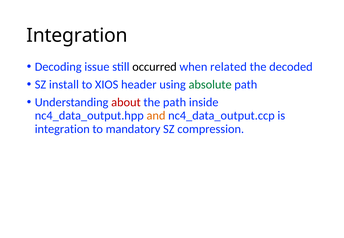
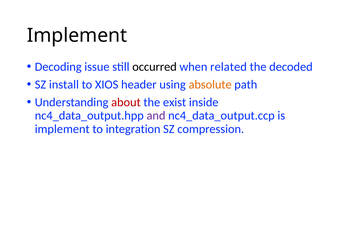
Integration: Integration -> Implement (77, 36)
absolute colour: green -> orange (210, 85)
the path: path -> exist (175, 102)
and colour: orange -> purple (156, 116)
integration: integration -> implement (62, 129)
mandatory: mandatory -> integration (133, 129)
